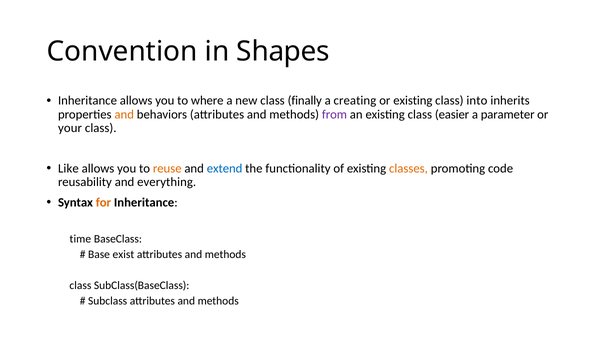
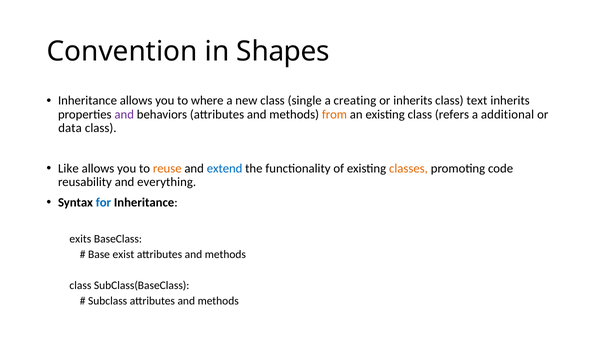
finally: finally -> single (305, 101)
or existing: existing -> inherits (413, 101)
into: into -> text (477, 101)
and colour: orange -> purple (124, 114)
from colour: purple -> orange (334, 114)
easier: easier -> refers (452, 114)
parameter: parameter -> additional (508, 114)
your: your -> data (70, 128)
for colour: orange -> blue (103, 202)
time: time -> exits (80, 239)
